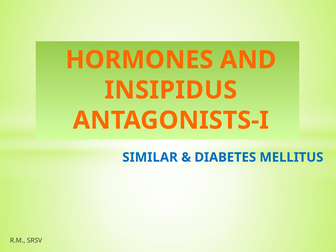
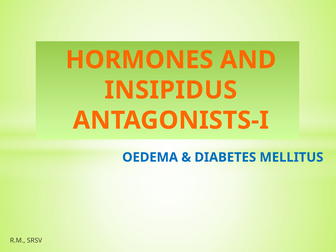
SIMILAR: SIMILAR -> OEDEMA (150, 157)
